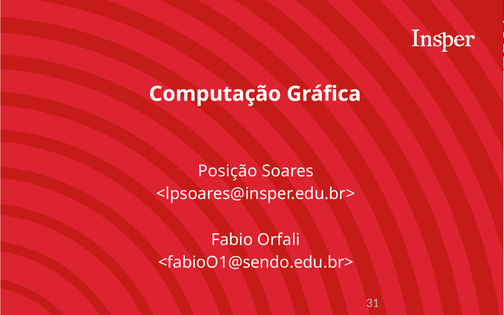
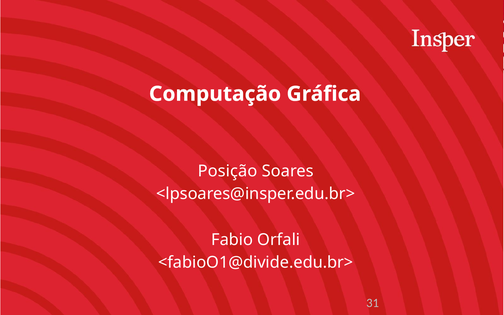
<fabioO1@sendo.edu.br>: <fabioO1@sendo.edu.br> -> <fabioO1@divide.edu.br> (256, 263)
